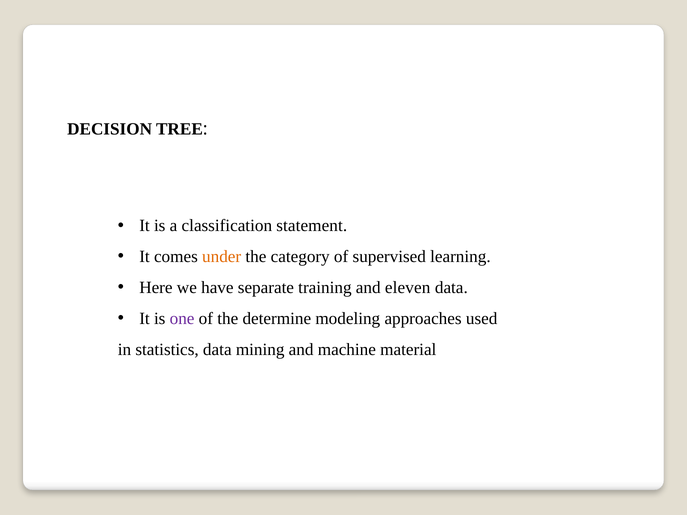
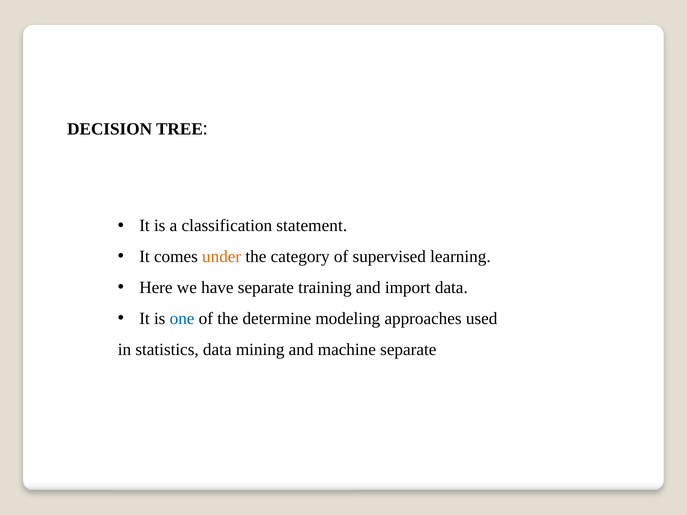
eleven: eleven -> import (408, 288)
one colour: purple -> blue (182, 319)
machine material: material -> separate (408, 350)
